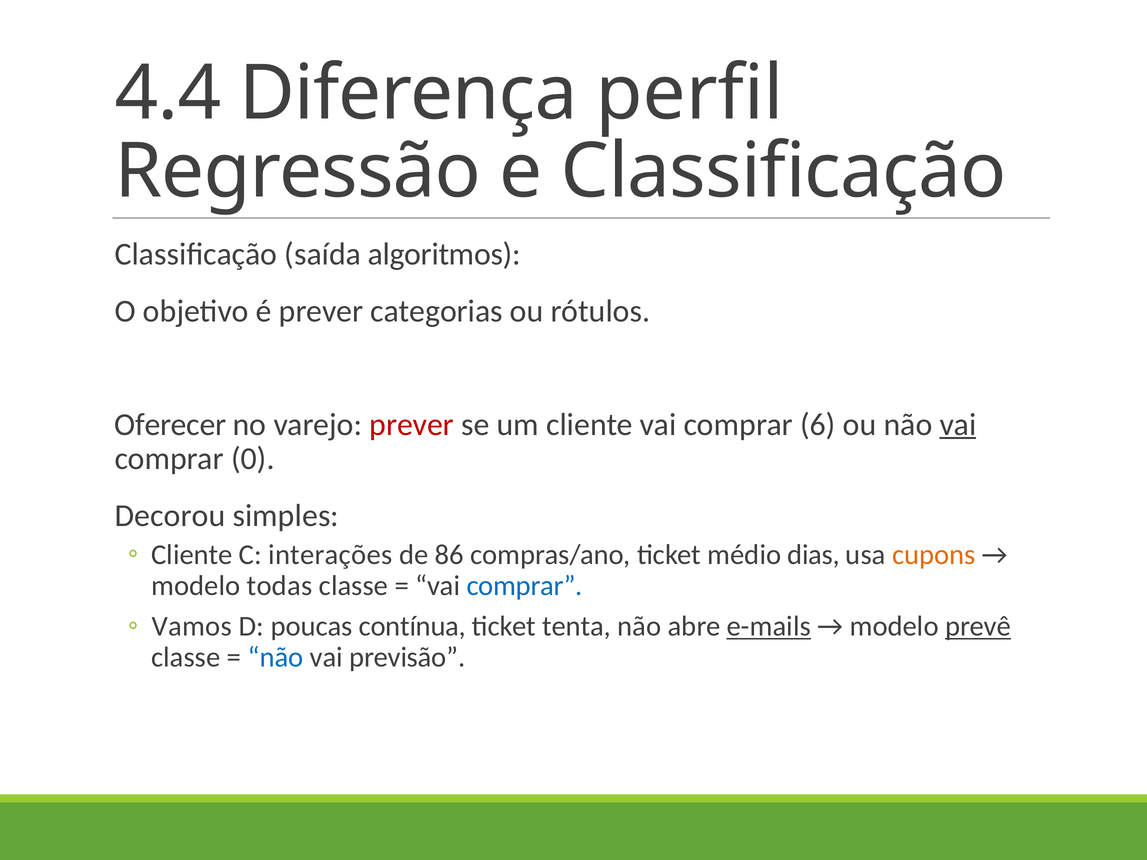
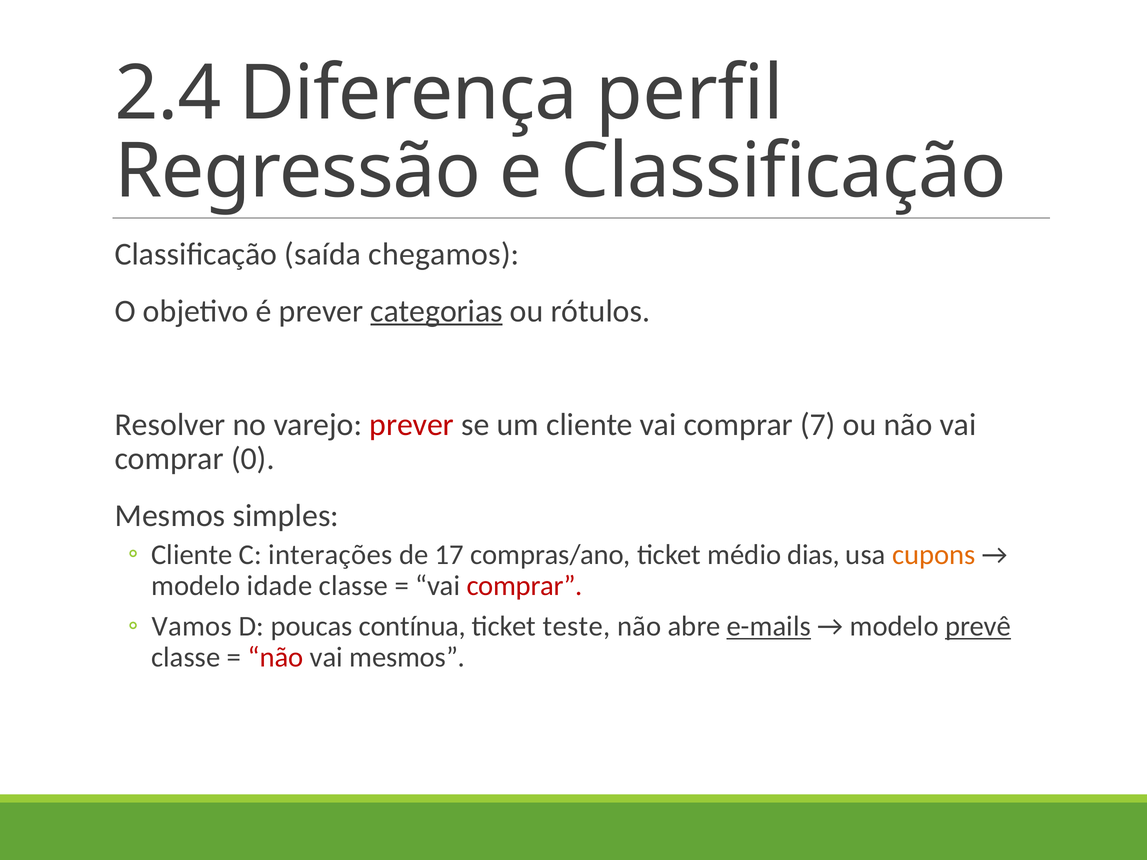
4.4: 4.4 -> 2.4 (168, 93)
algoritmos: algoritmos -> chegamos (444, 254)
categorias underline: none -> present (437, 311)
Oferecer: Oferecer -> Resolver (170, 425)
6: 6 -> 7 (818, 425)
vai underline: present -> none (958, 425)
Decorou: Decorou -> Mesmos (170, 516)
86: 86 -> 17 (449, 555)
todas: todas -> idade (280, 586)
comprar colour: blue -> red (525, 586)
tenta: tenta -> teste (576, 626)
não colour: blue -> red (276, 657)
vai previsão: previsão -> mesmos (407, 657)
